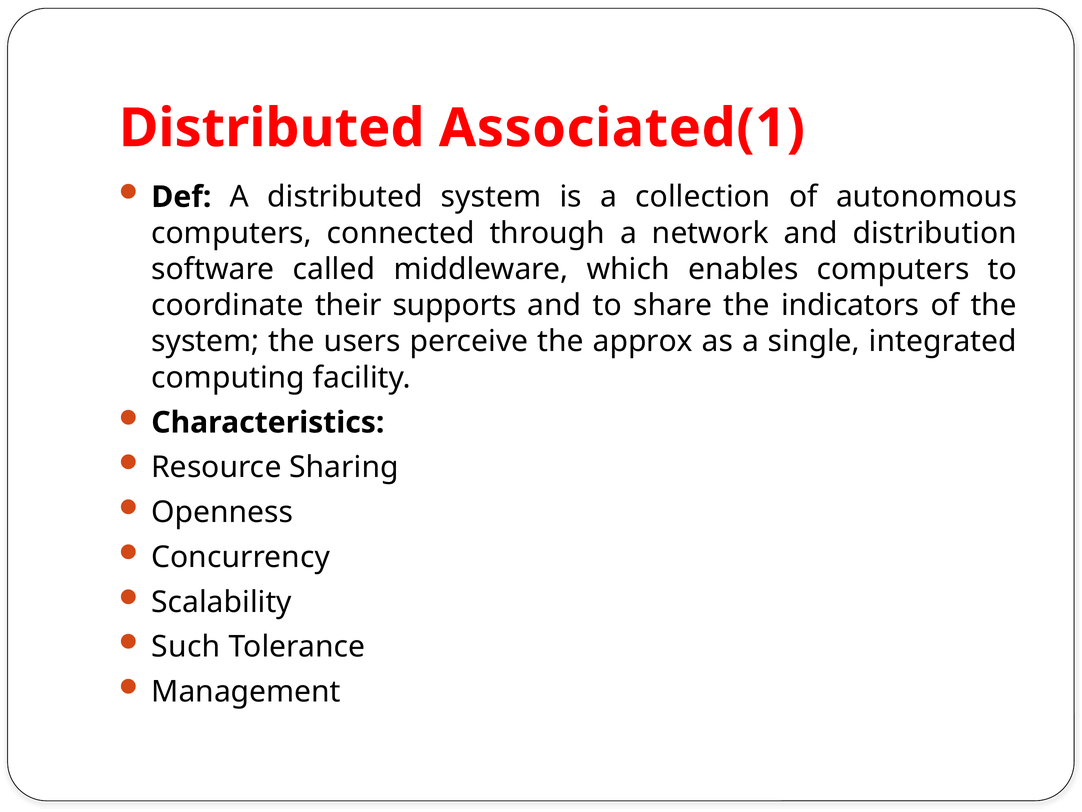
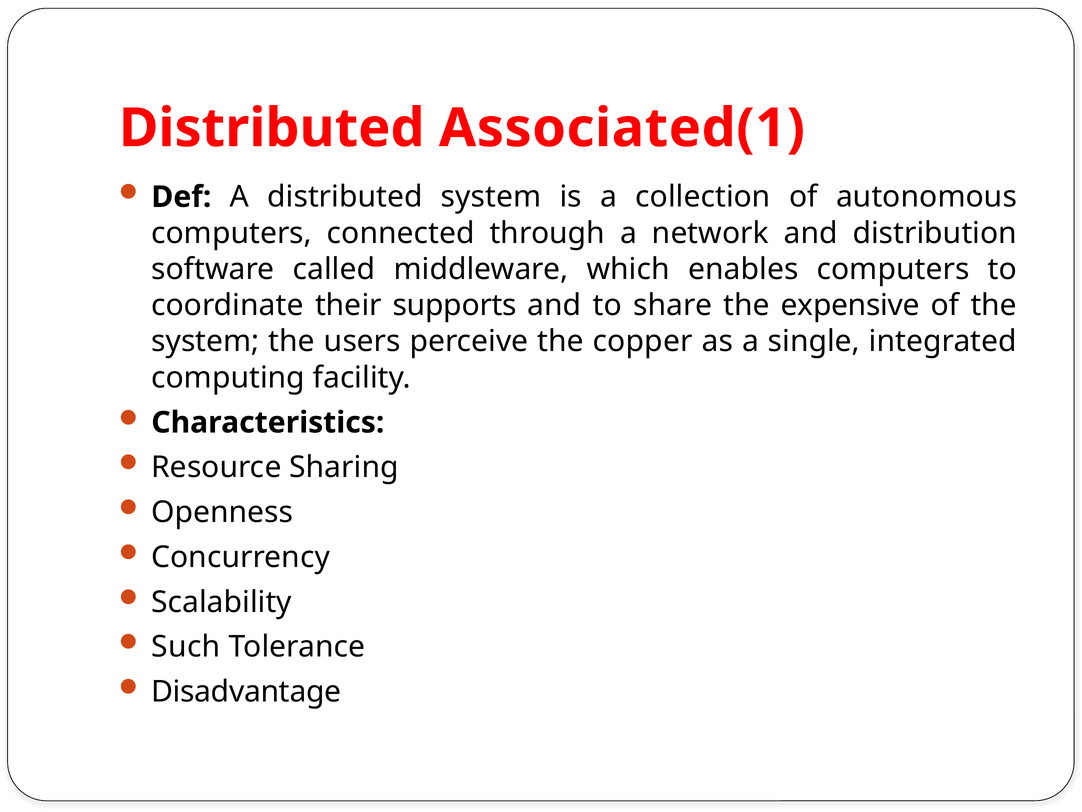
indicators: indicators -> expensive (850, 305)
approx: approx -> copper (643, 341)
Management: Management -> Disadvantage (246, 691)
